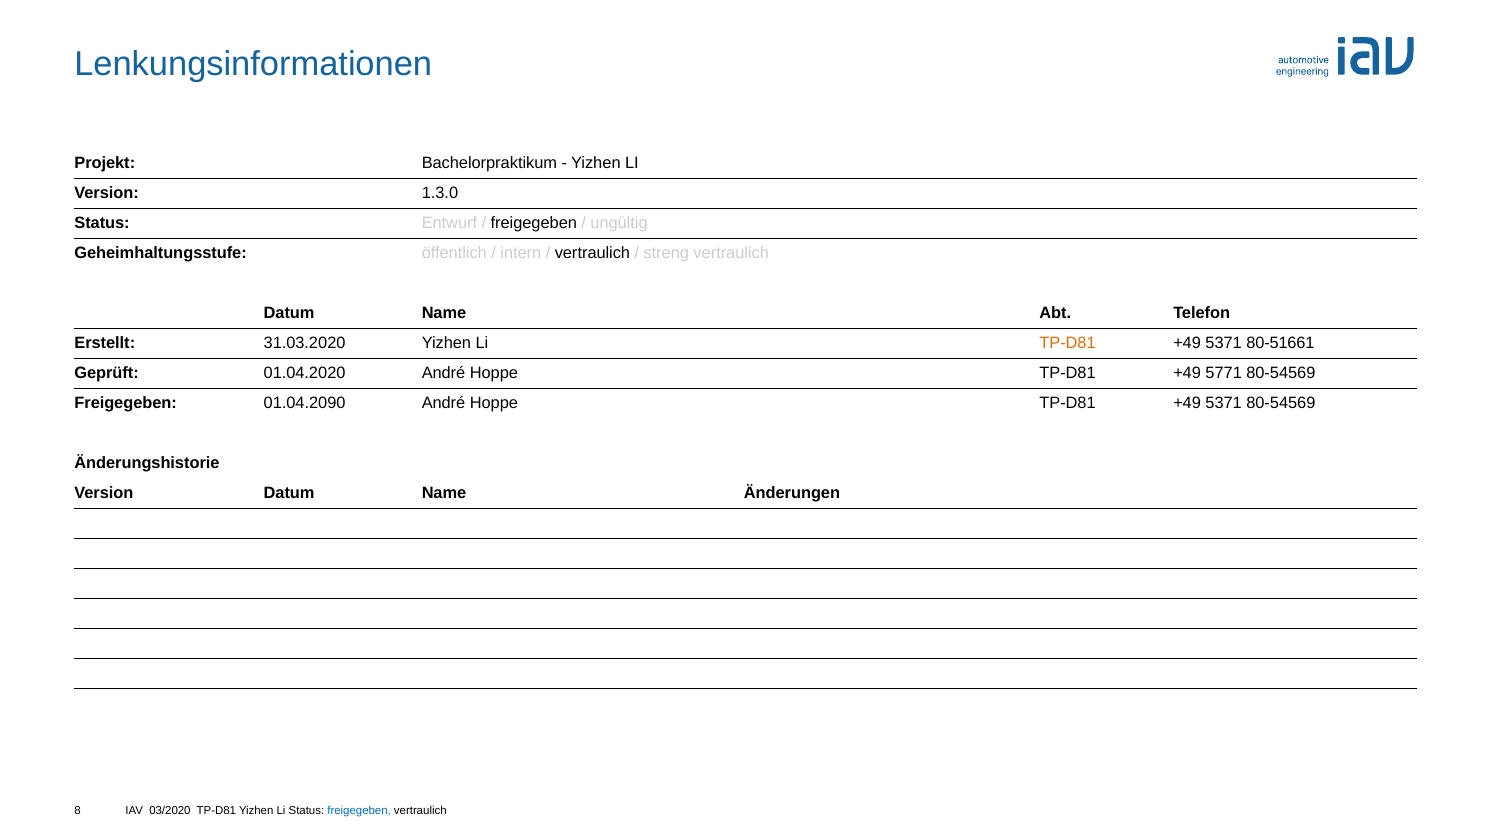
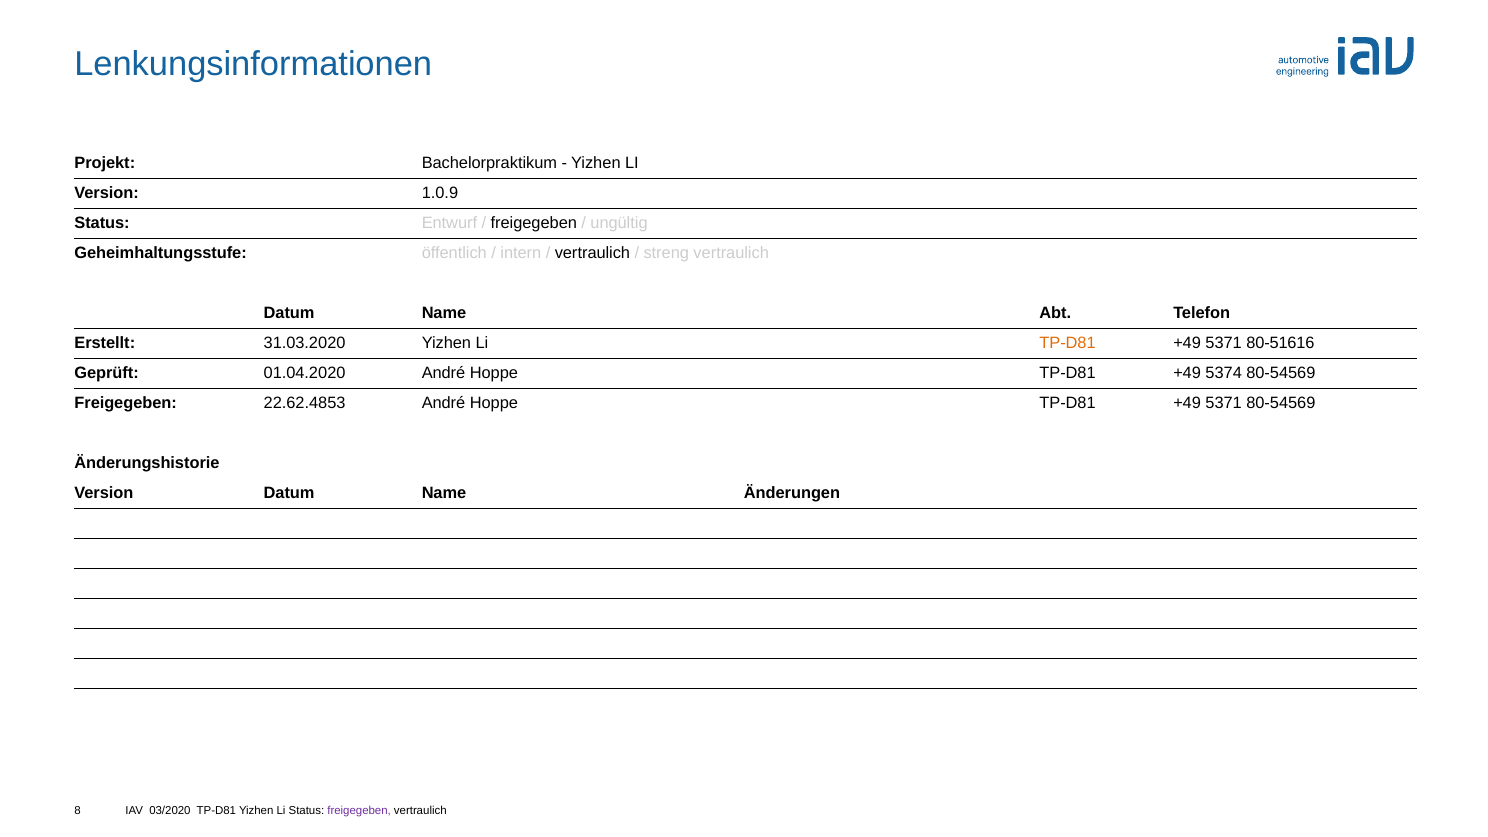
1.3.0: 1.3.0 -> 1.0.9 (440, 193)
80-51661: 80-51661 -> 80-51616 (1280, 343)
5771: 5771 -> 5374 (1224, 373)
01.04.2090: 01.04.2090 -> 22.62.4853 (305, 403)
freigegeben colour: blue -> purple (359, 811)
